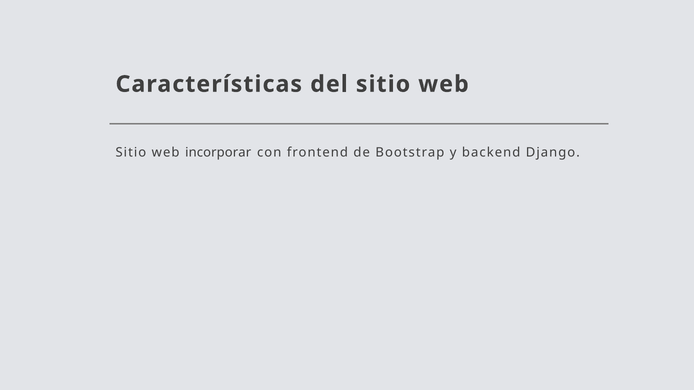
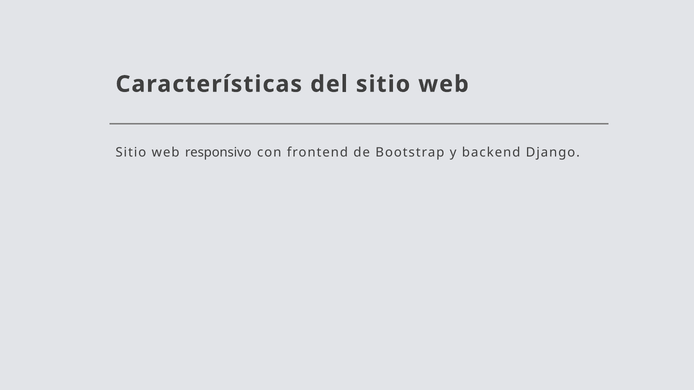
incorporar: incorporar -> responsivo (218, 153)
